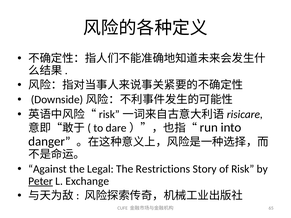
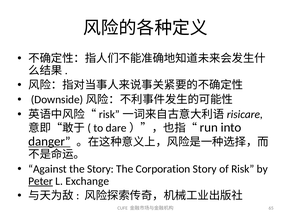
danger underline: none -> present (49, 142)
the Legal: Legal -> Story (100, 169)
Restrictions: Restrictions -> Corporation (163, 169)
